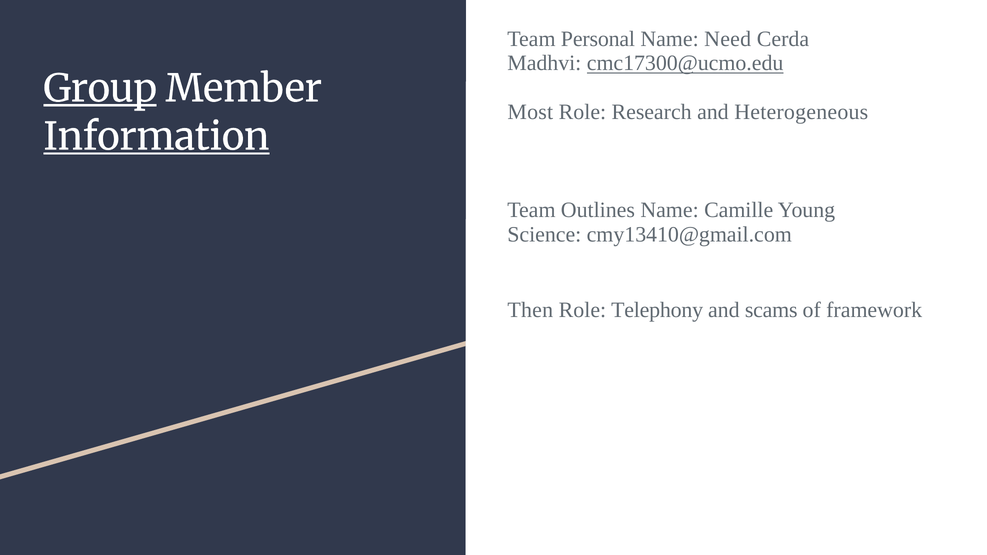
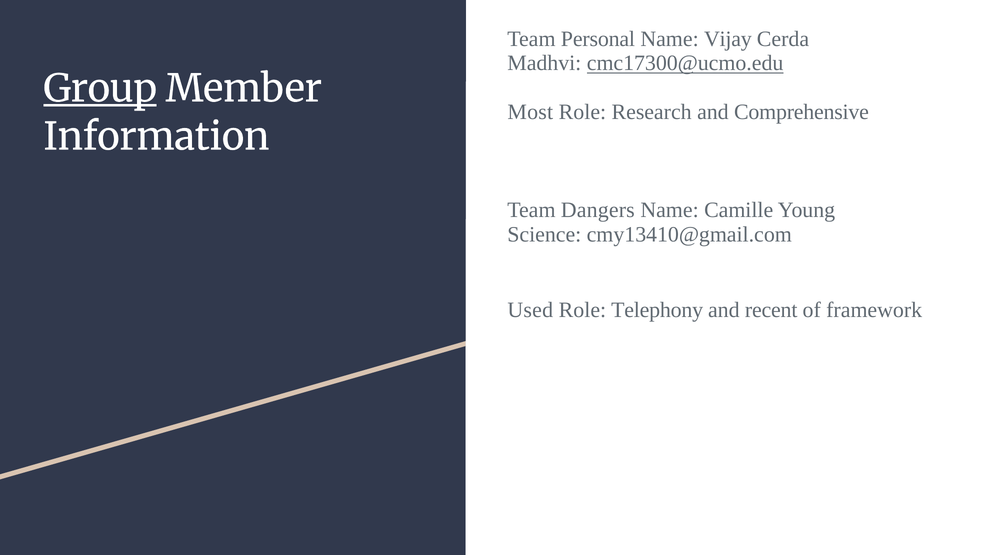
Need: Need -> Vijay (728, 39)
Heterogeneous: Heterogeneous -> Comprehensive (801, 112)
Information underline: present -> none (157, 137)
Outlines: Outlines -> Dangers (598, 210)
Then: Then -> Used (530, 310)
scams: scams -> recent (771, 310)
